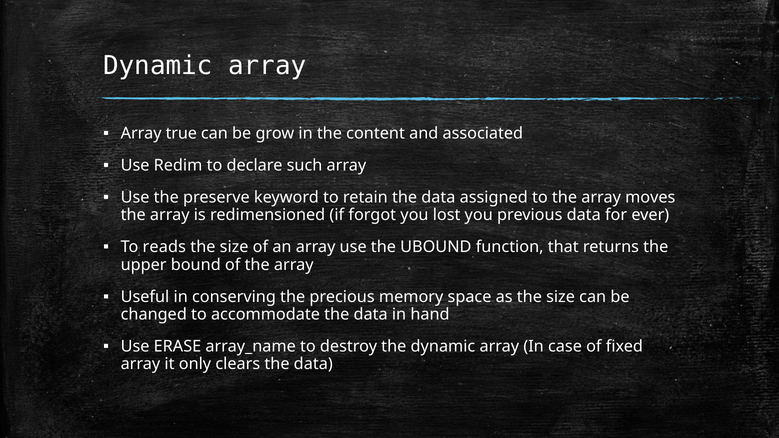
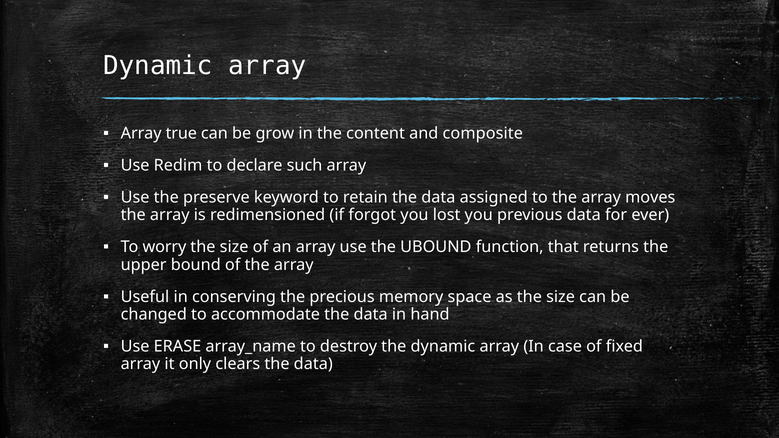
associated: associated -> composite (483, 133)
reads: reads -> worry (164, 247)
